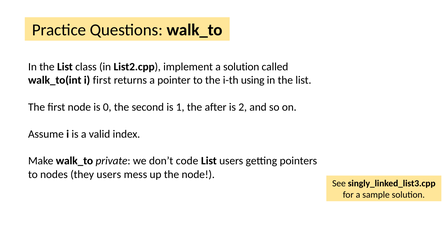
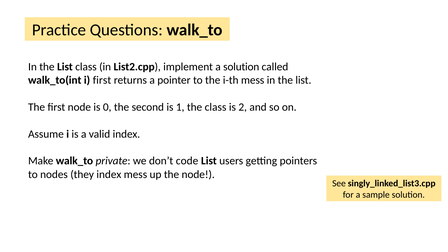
i-th using: using -> mess (253, 80)
the after: after -> class (216, 107)
they users: users -> index (109, 174)
